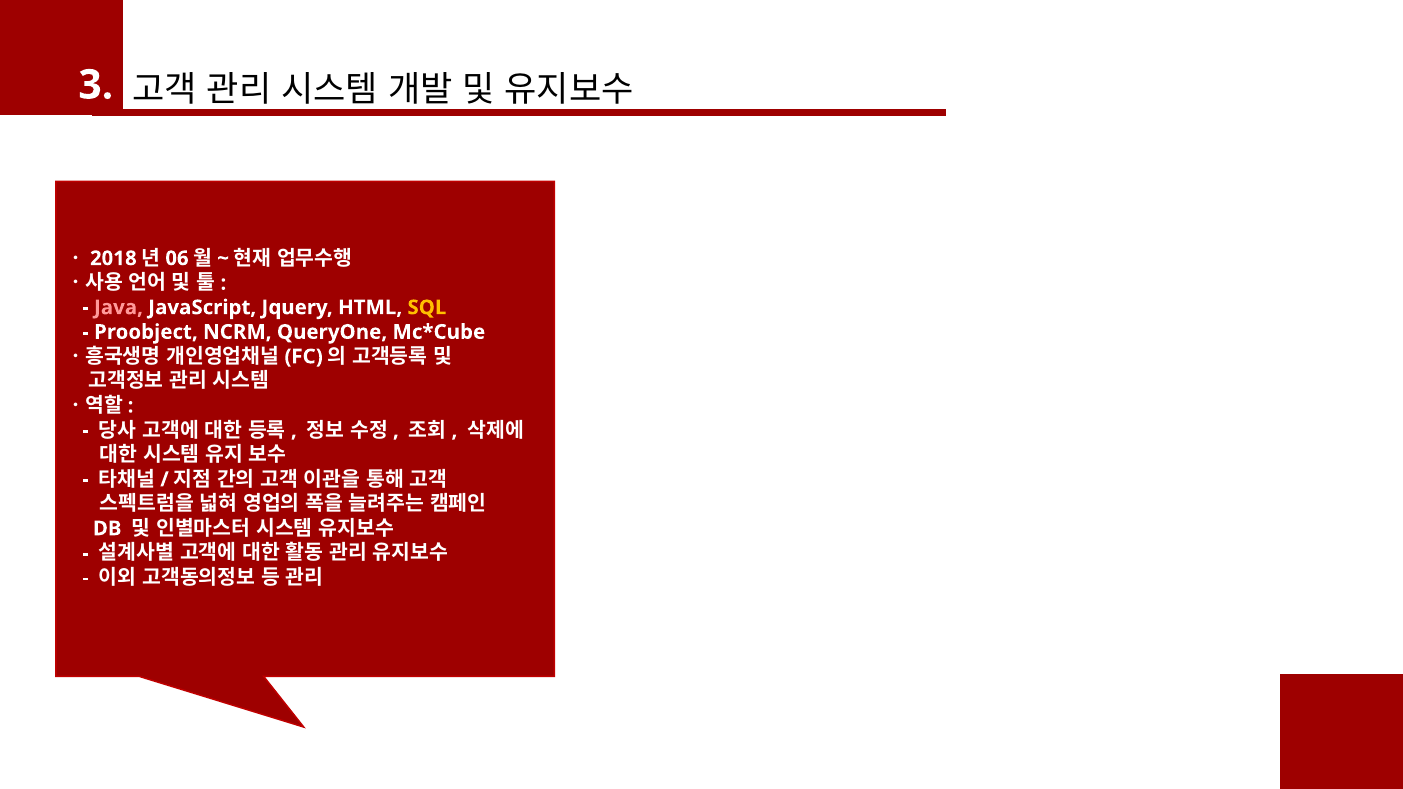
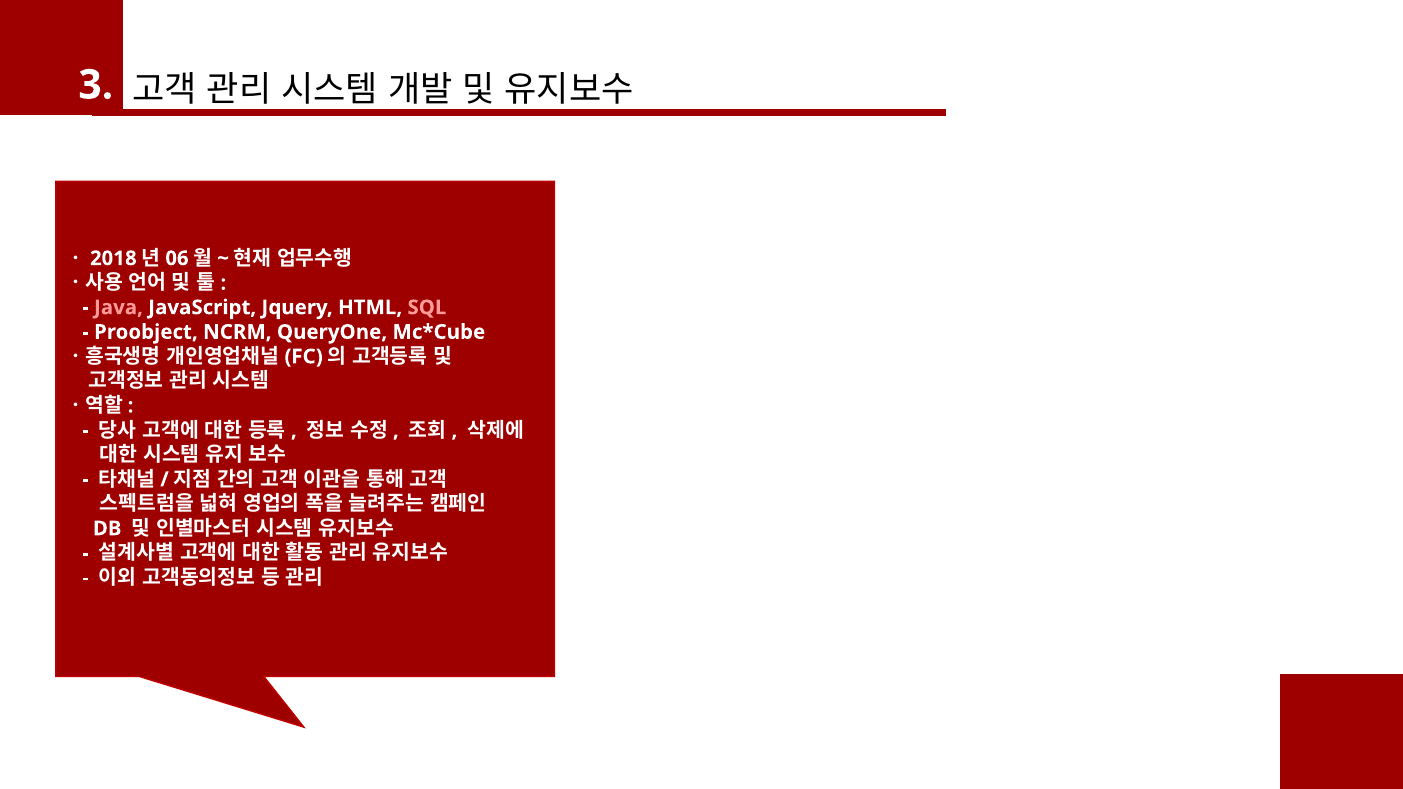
SQL colour: yellow -> pink (427, 308)
